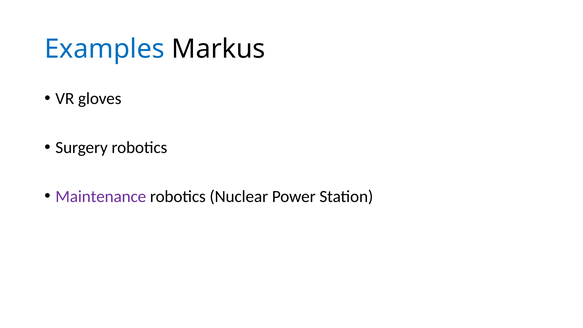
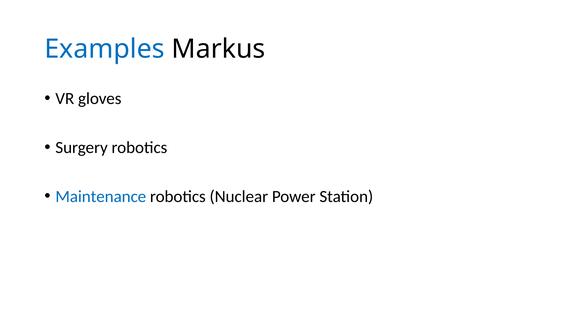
Maintenance colour: purple -> blue (101, 196)
